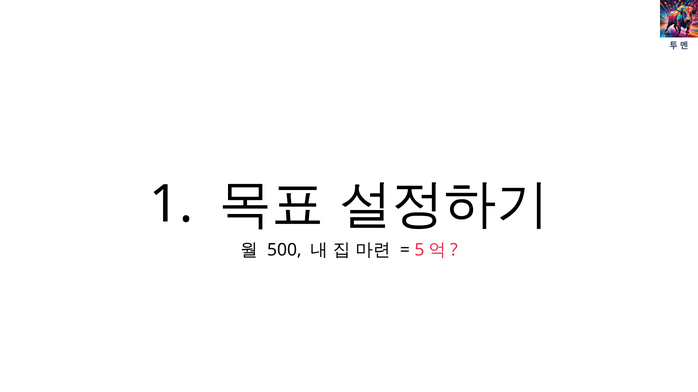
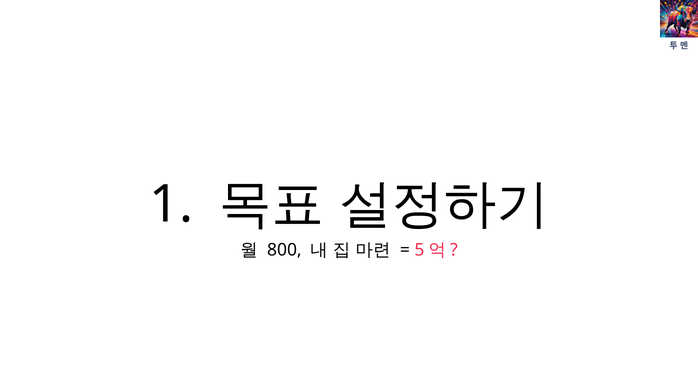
500: 500 -> 800 (284, 250)
